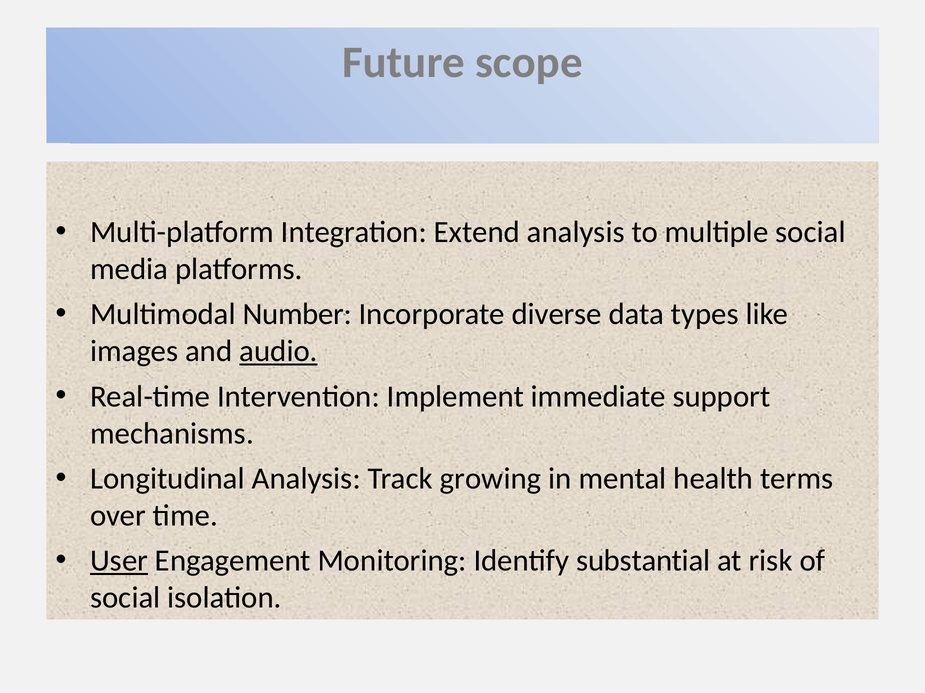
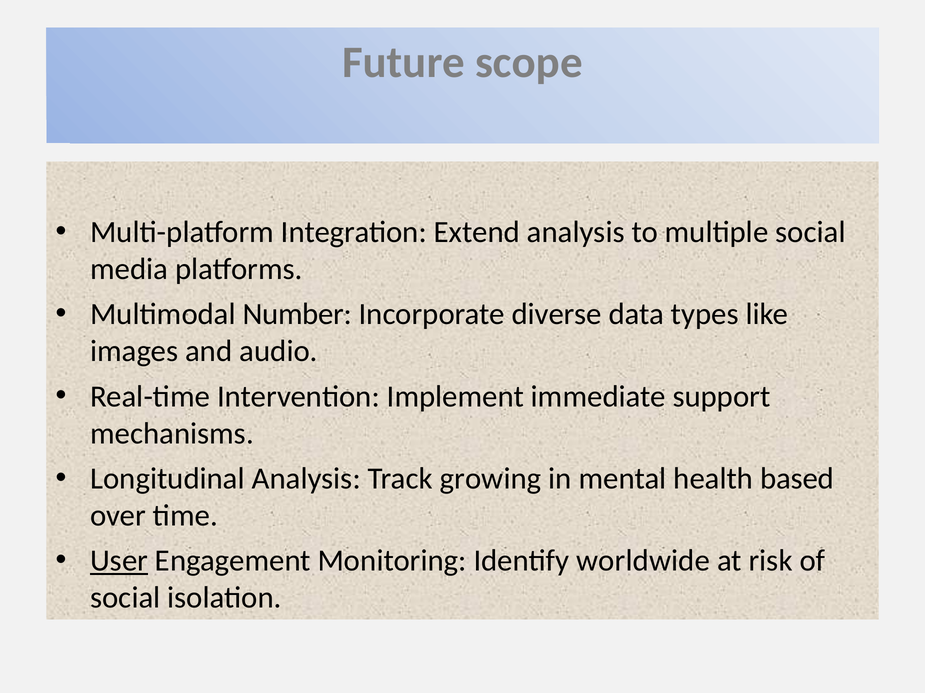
audio underline: present -> none (279, 352)
terms: terms -> based (797, 479)
substantial: substantial -> worldwide (643, 561)
